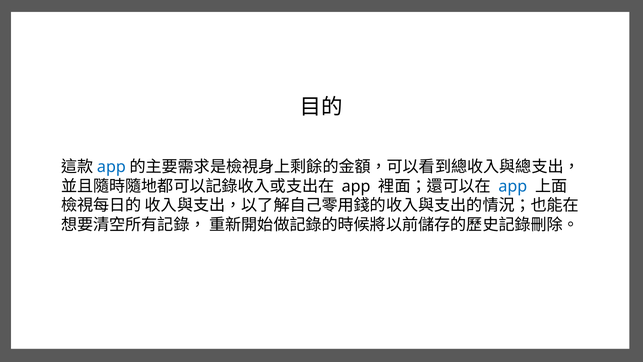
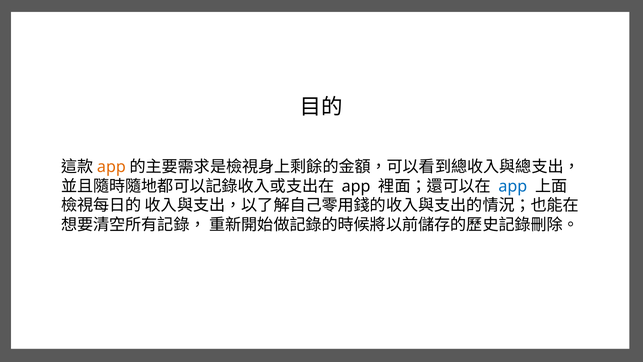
app colour: blue -> orange (111, 167)
